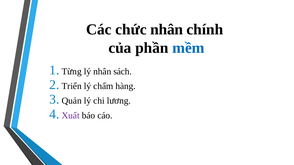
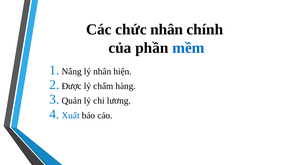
Từng: Từng -> Nâng (72, 72)
sách: sách -> hiện (123, 72)
Triển: Triển -> Được (72, 86)
Xuất colour: purple -> blue (71, 116)
